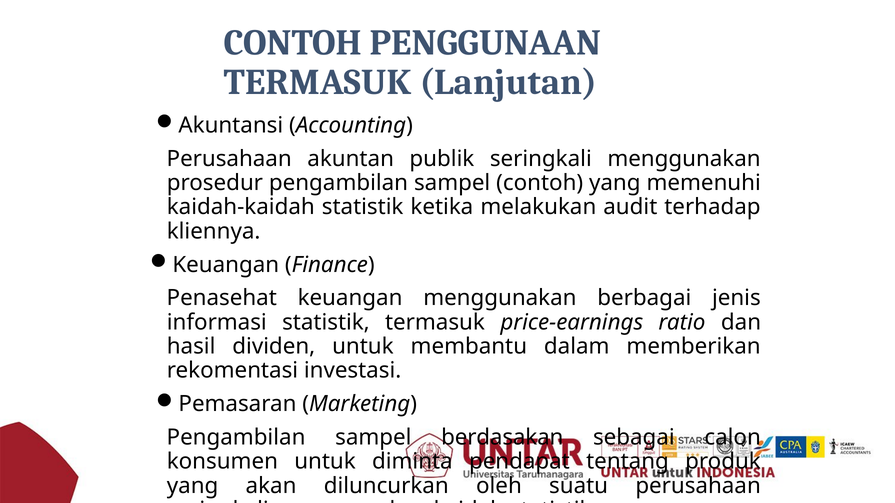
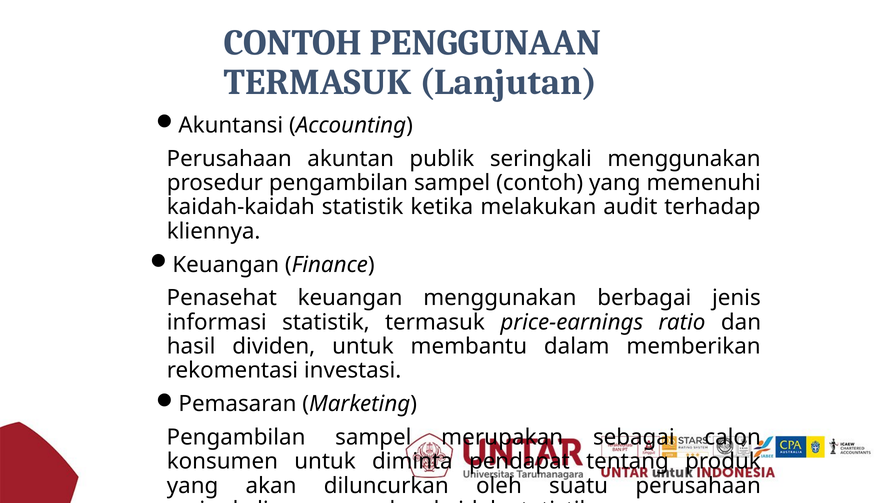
berdasakan: berdasakan -> merupakan (502, 438)
